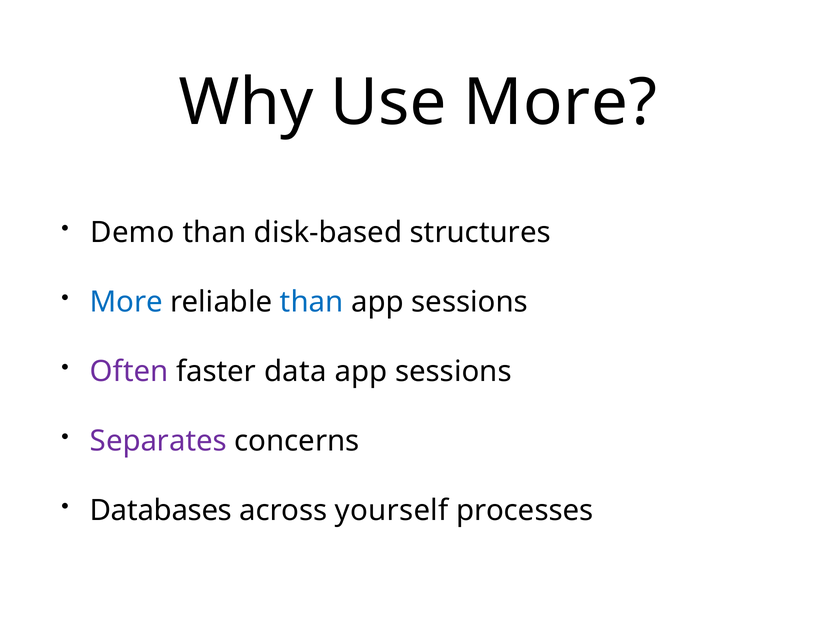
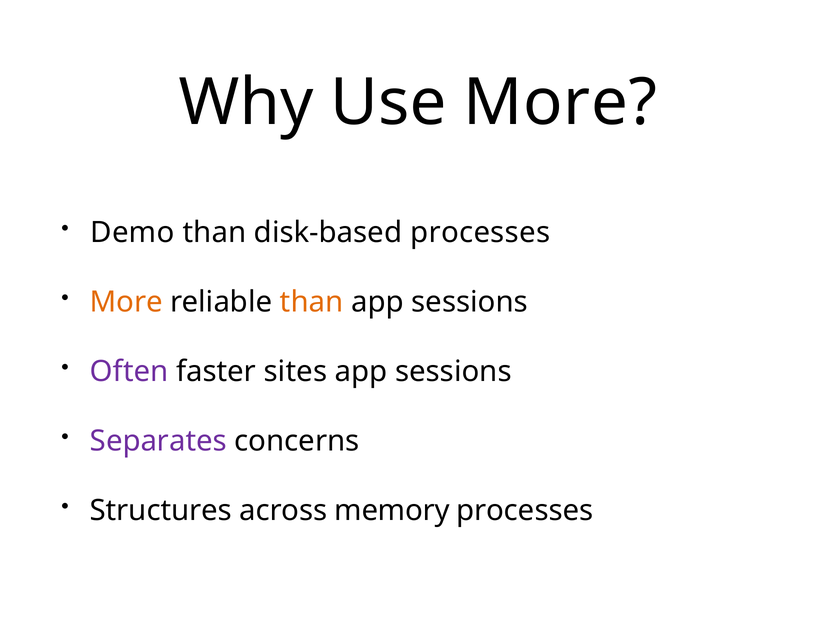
disk-based structures: structures -> processes (480, 233)
More colour: blue -> orange (126, 302)
than colour: blue -> orange (312, 302)
data: data -> sites (295, 372)
Databases: Databases -> Structures (161, 511)
yourself: yourself -> memory (392, 511)
